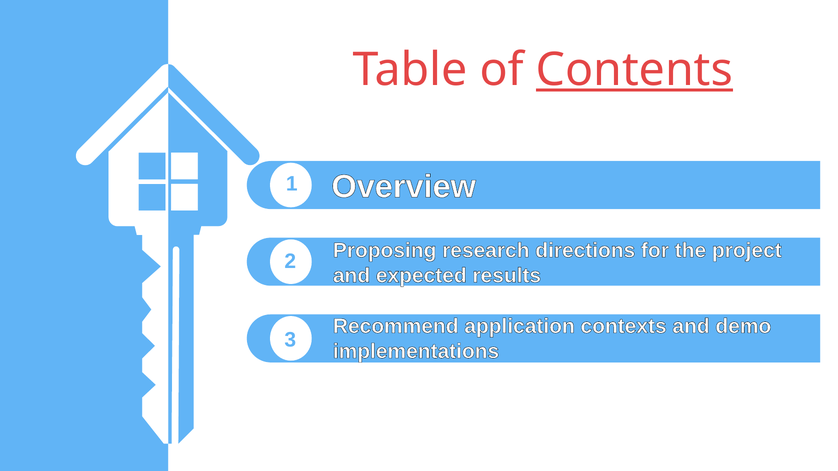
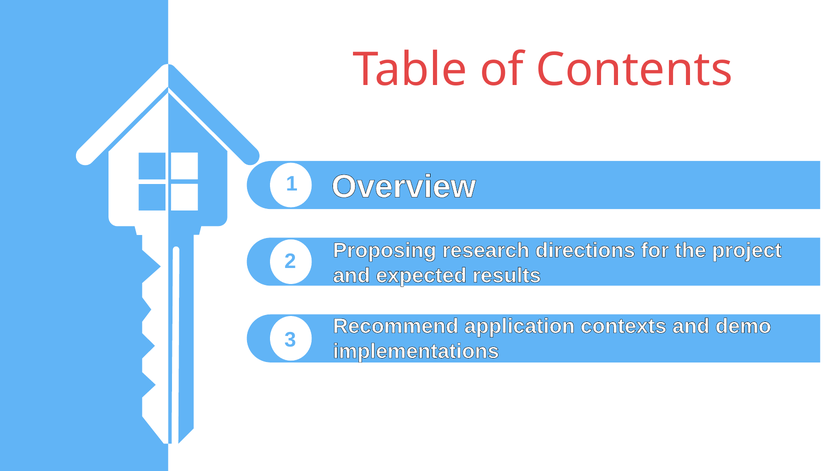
Contents underline: present -> none (634, 70)
